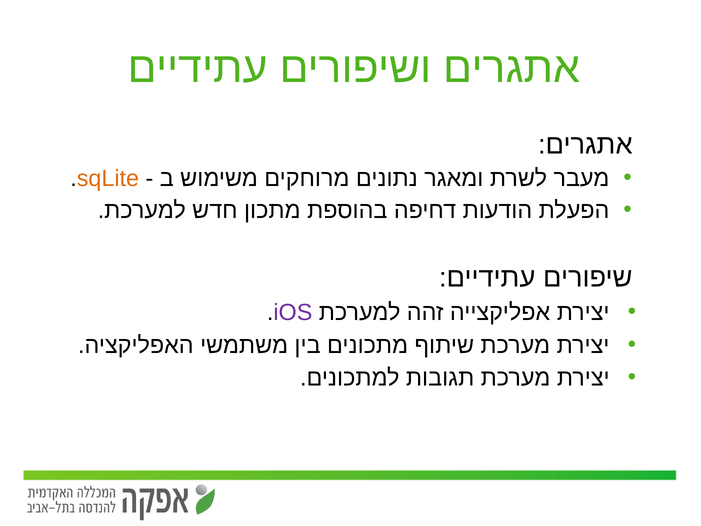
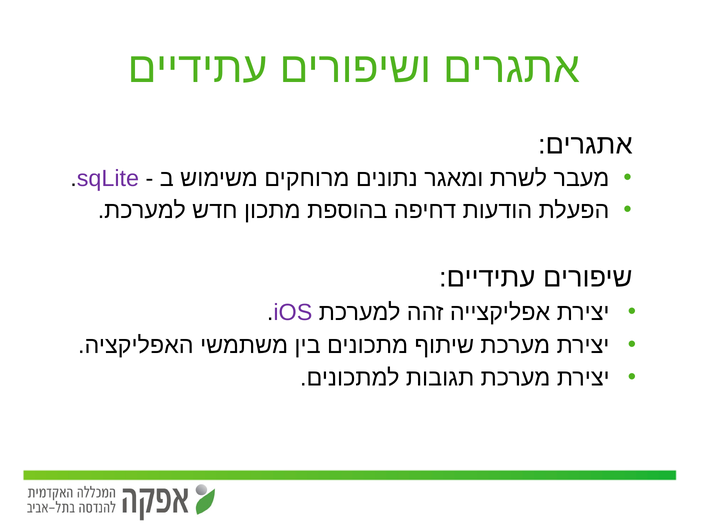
sqLite colour: orange -> purple (108, 178)
